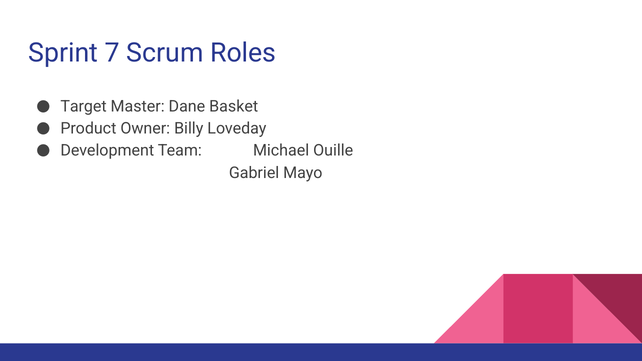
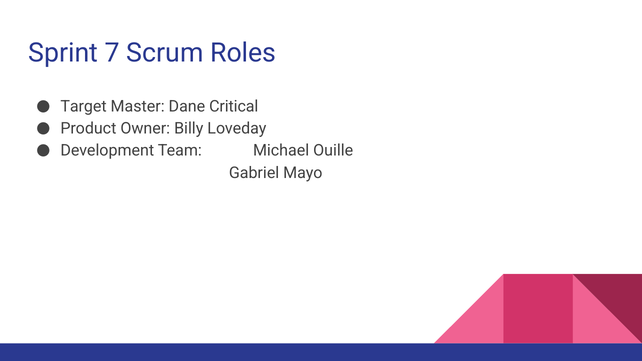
Basket: Basket -> Critical (234, 106)
